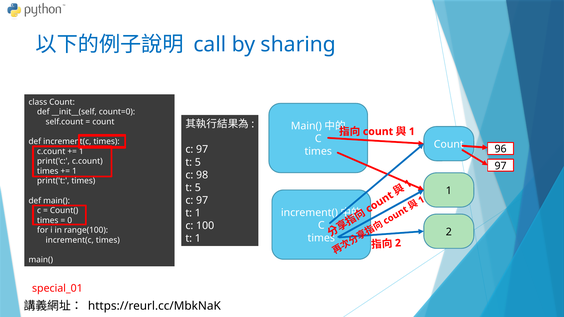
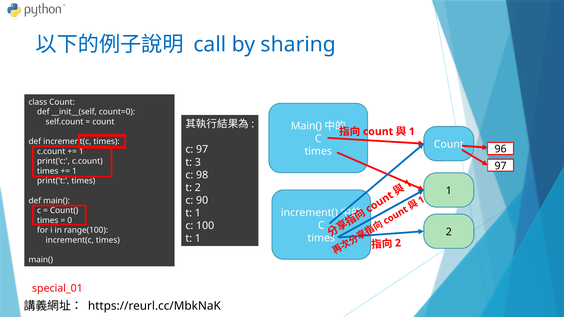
5: 5 -> 3 (198, 162)
5: 5 -> 2 (198, 188)
97: 97 -> 90 (202, 200)
